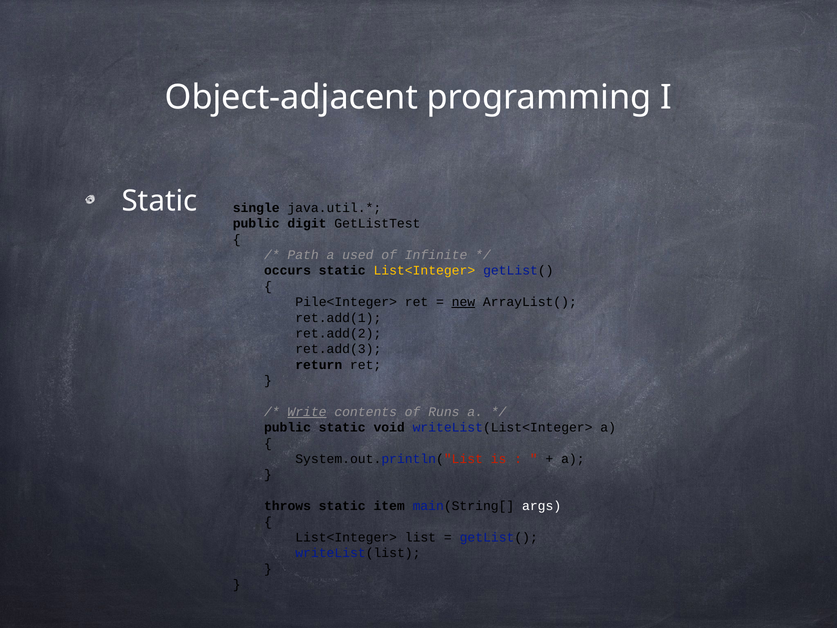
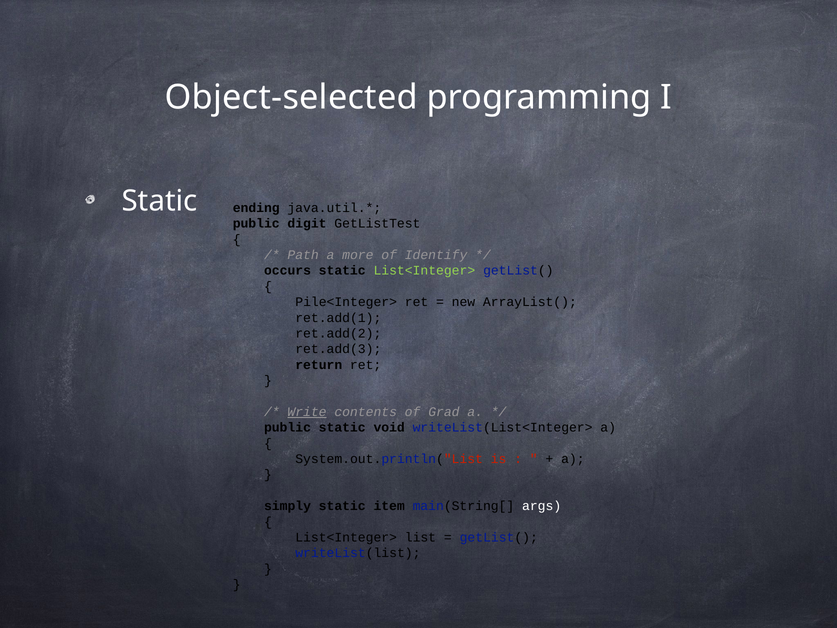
Object-adjacent: Object-adjacent -> Object-selected (291, 97)
single: single -> ending (256, 208)
used: used -> more (358, 255)
Infinite: Infinite -> Identify (436, 255)
List<Integer> colour: yellow -> light green (424, 271)
new underline: present -> none (463, 302)
Runs: Runs -> Grad (444, 412)
throws: throws -> simply (288, 506)
